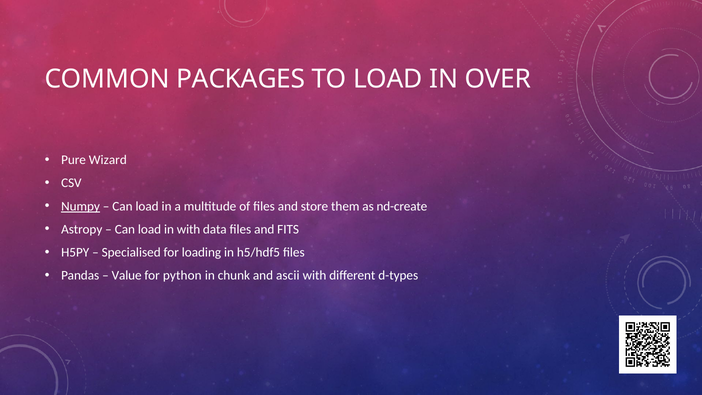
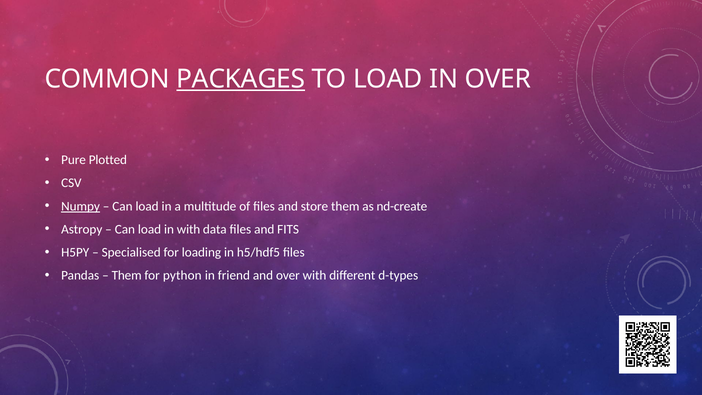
PACKAGES underline: none -> present (241, 79)
Wizard: Wizard -> Plotted (108, 160)
Value: Value -> Them (127, 276)
chunk: chunk -> friend (234, 276)
and ascii: ascii -> over (288, 276)
